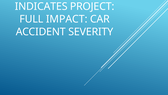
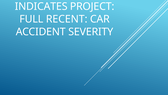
IMPACT: IMPACT -> RECENT (67, 19)
